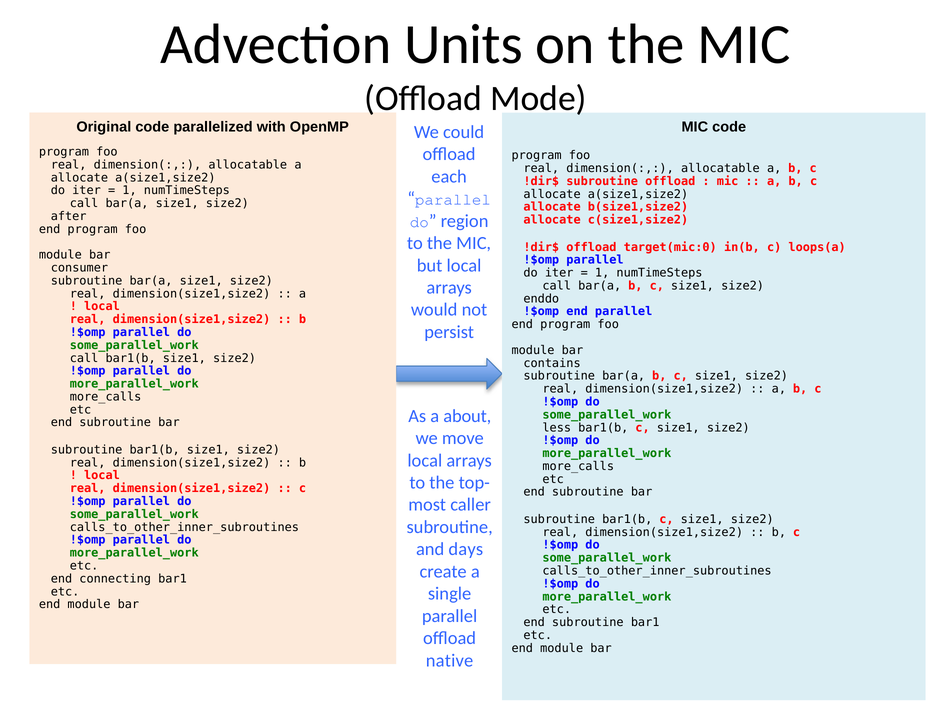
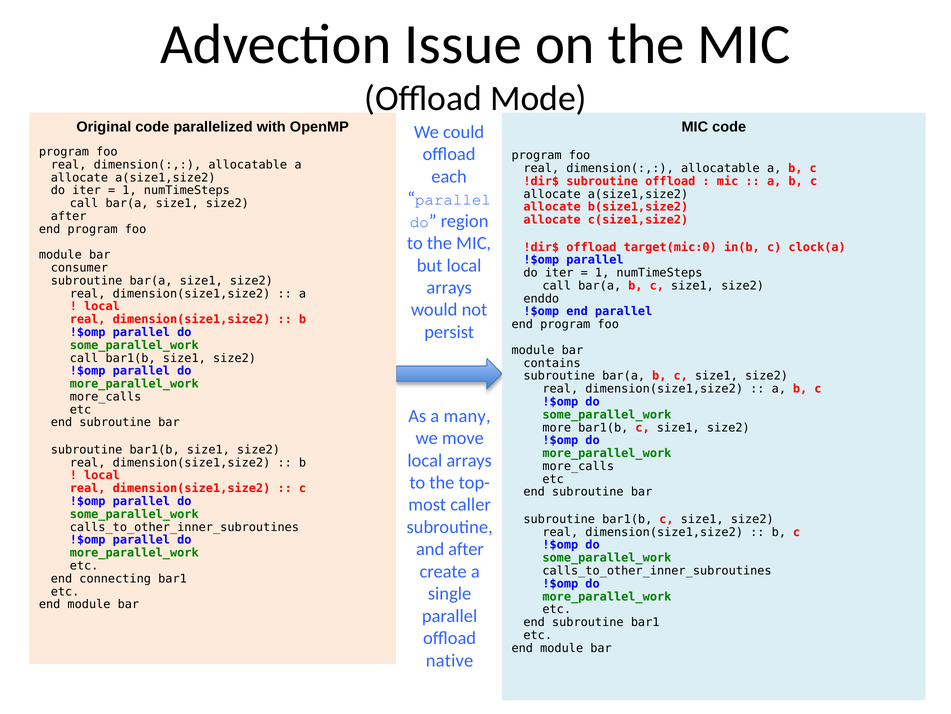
Units: Units -> Issue (463, 44)
loops(a: loops(a -> clock(a (817, 247)
about: about -> many (467, 416)
less: less -> more (557, 427)
and days: days -> after (466, 549)
